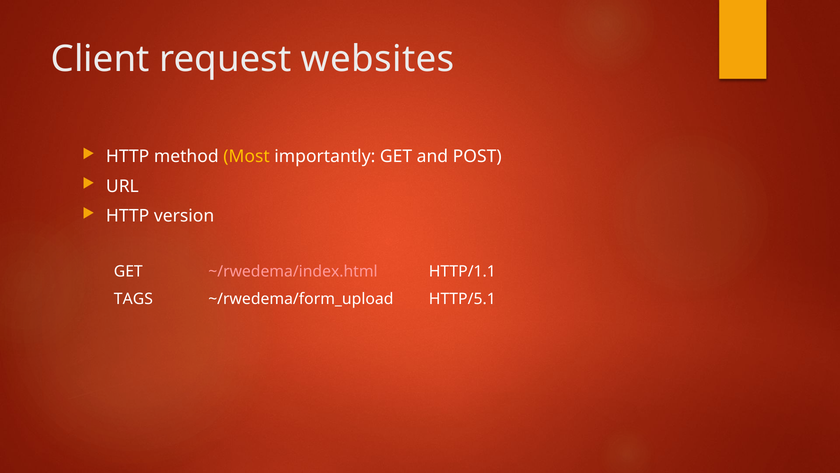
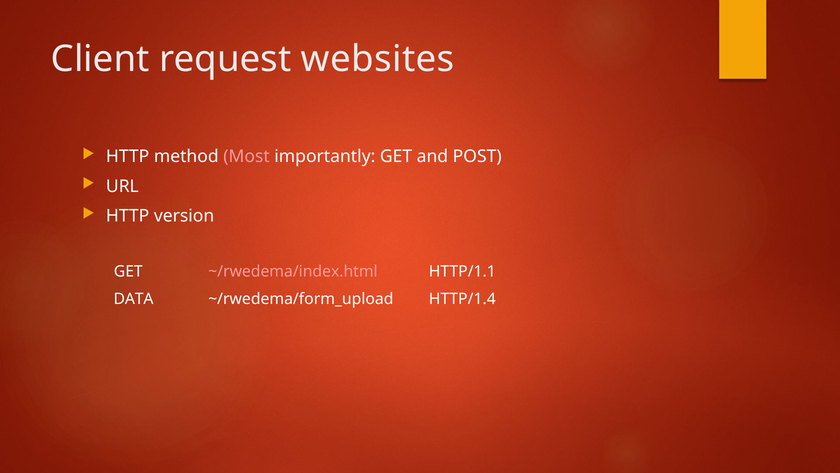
Most colour: yellow -> pink (247, 156)
TAGS: TAGS -> DATA (134, 299)
HTTP/5.1: HTTP/5.1 -> HTTP/1.4 (462, 299)
